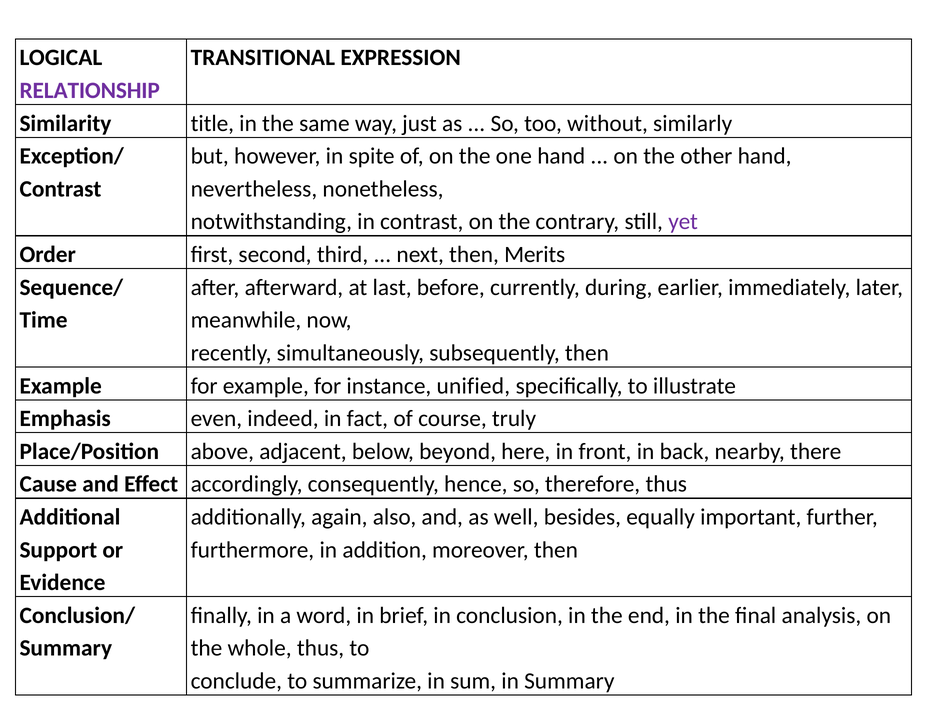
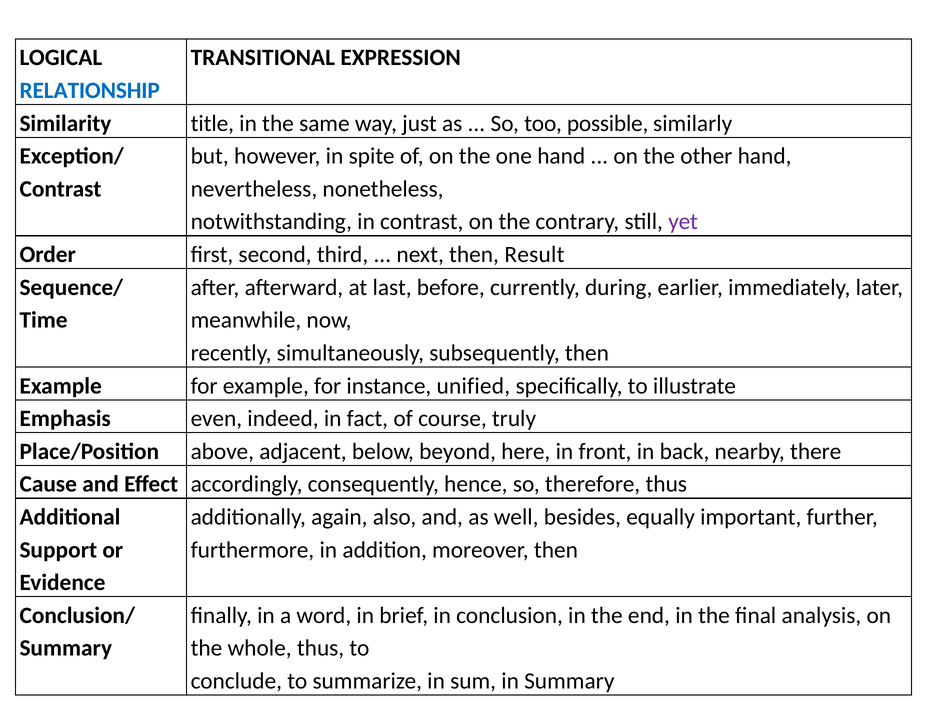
RELATIONSHIP colour: purple -> blue (90, 91)
without: without -> possible (608, 123)
Merits: Merits -> Result (534, 255)
